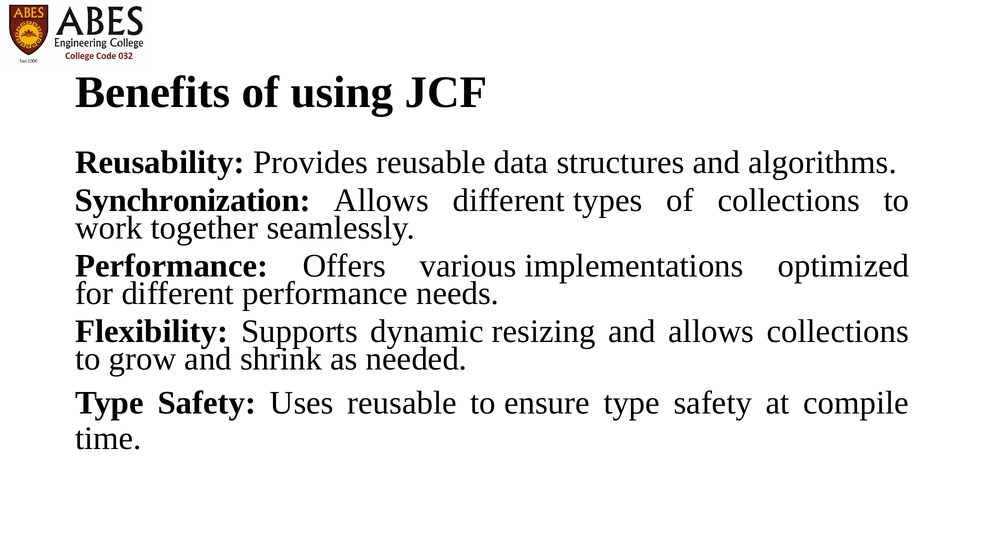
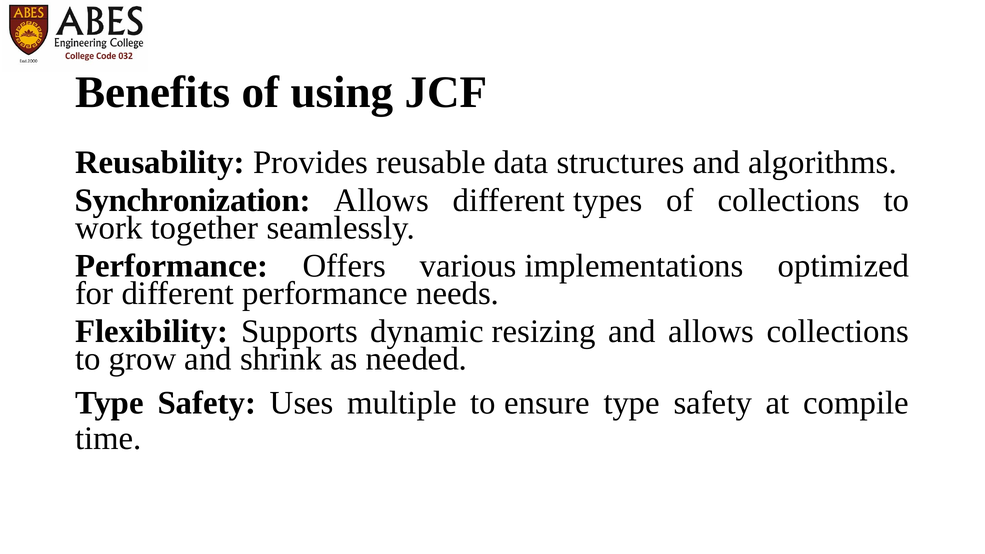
Uses reusable: reusable -> multiple (402, 403)
